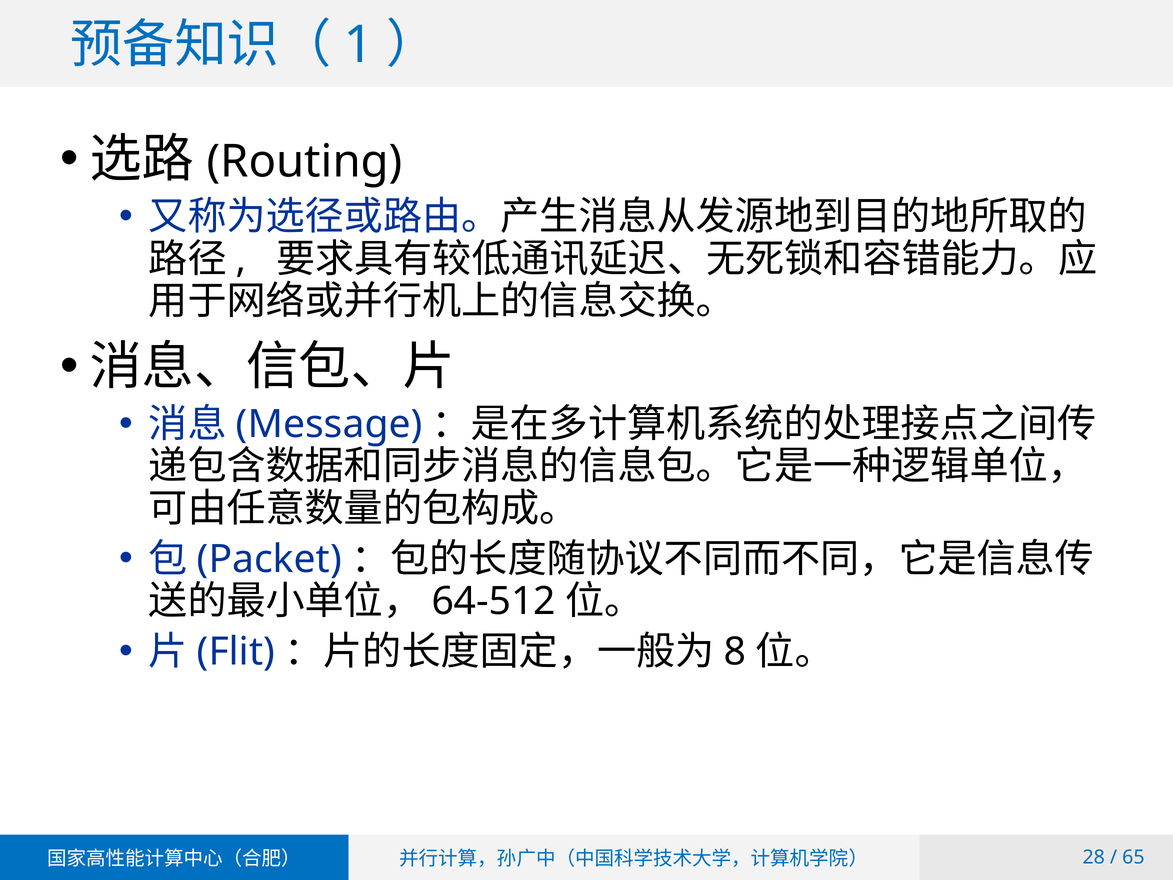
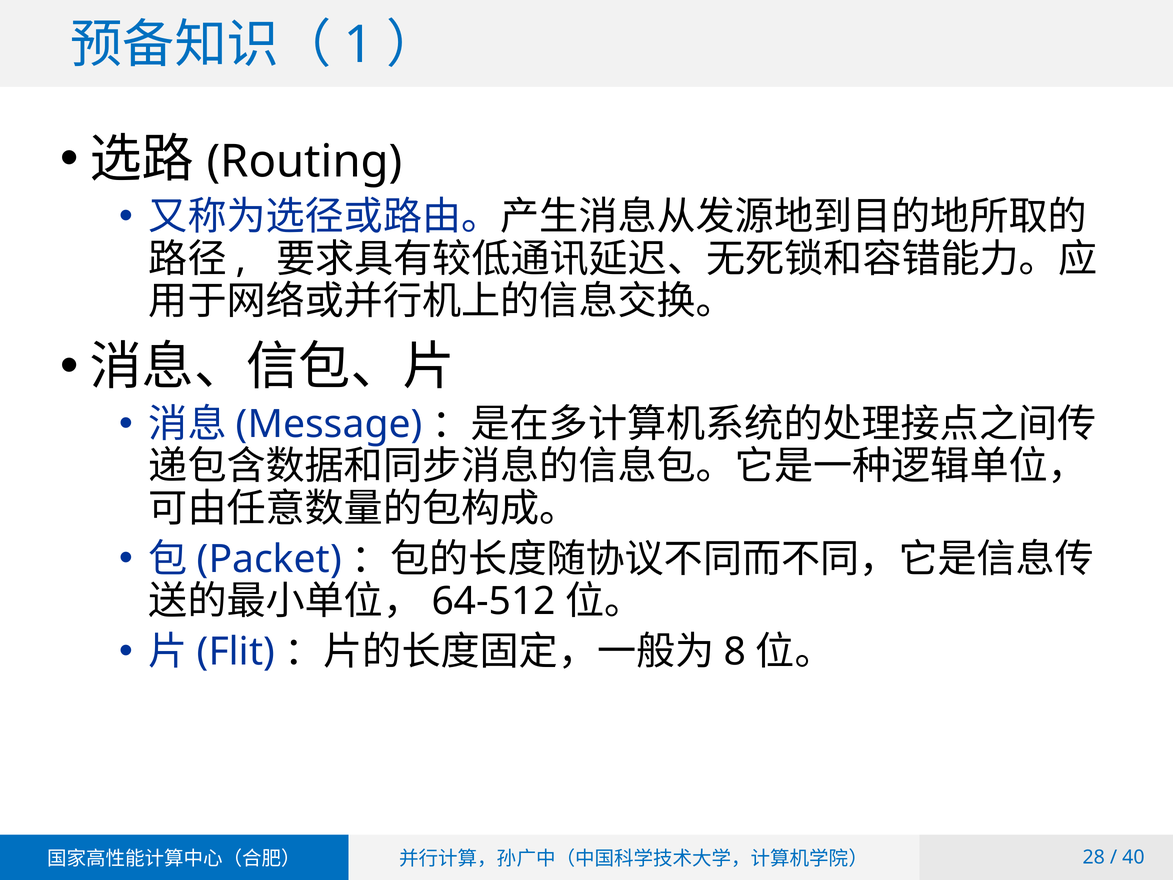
65: 65 -> 40 (1133, 857)
